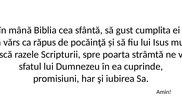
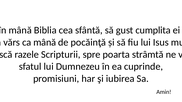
ca răpus: răpus -> mână (45, 42)
